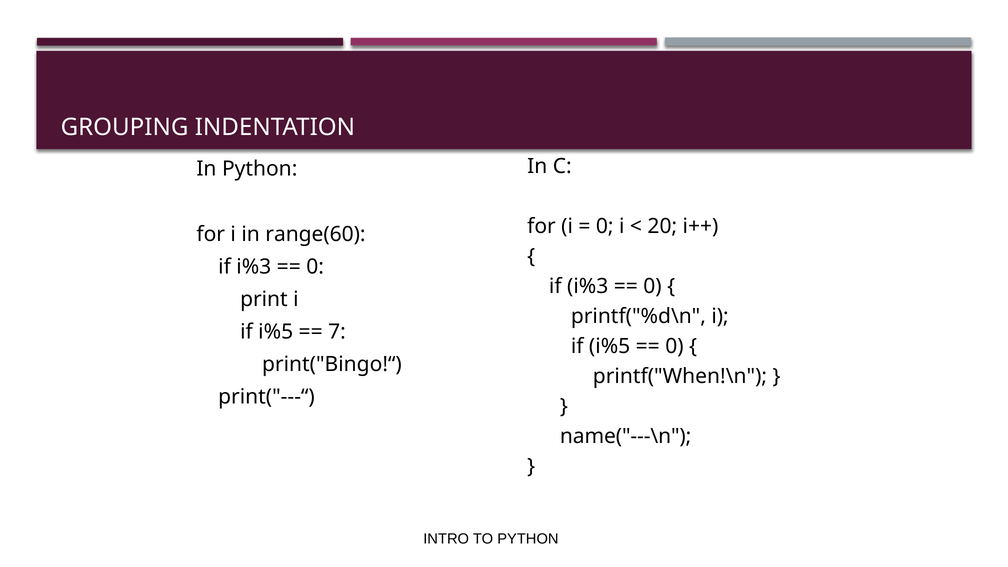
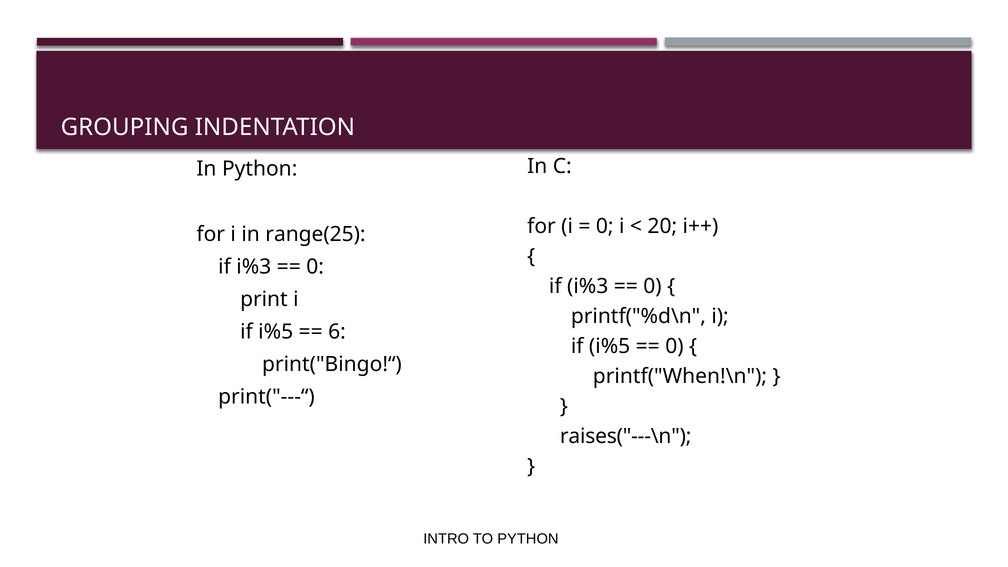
range(60: range(60 -> range(25 (315, 234)
7: 7 -> 6 (337, 332)
name("---\n: name("---\n -> raises("---\n (626, 436)
